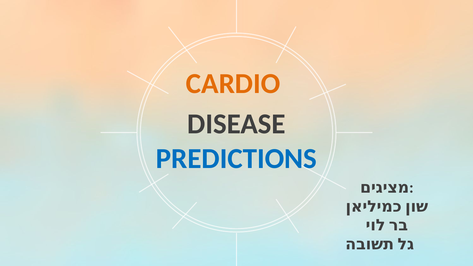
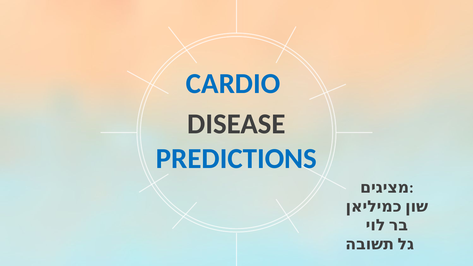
CARDIO colour: orange -> blue (233, 84)
